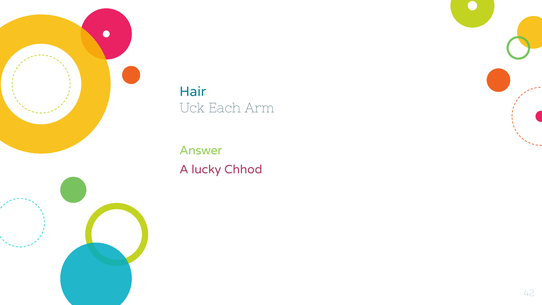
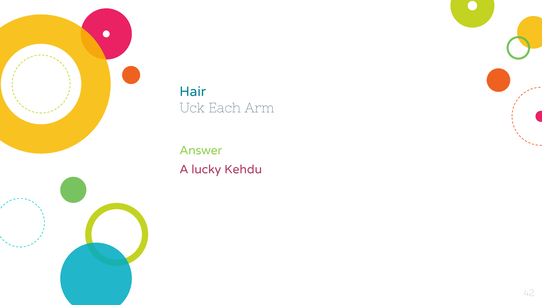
Chhod: Chhod -> Kehdu (243, 169)
